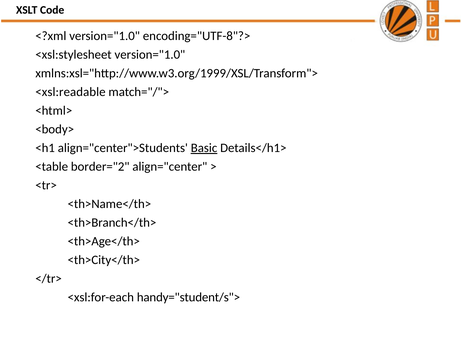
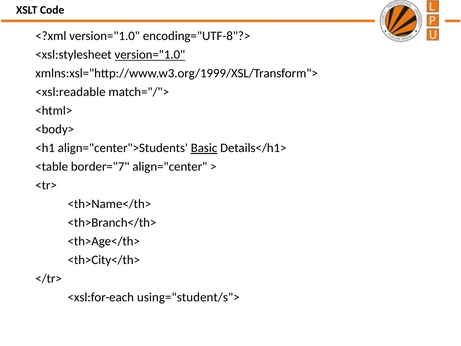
version="1.0 underline: none -> present (150, 55)
border="2: border="2 -> border="7 (100, 167)
handy="student/s">: handy="student/s"> -> using="student/s"> (188, 297)
